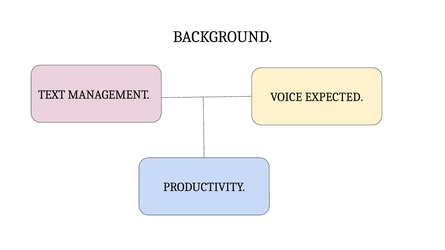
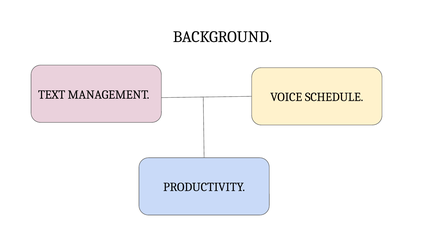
EXPECTED: EXPECTED -> SCHEDULE (334, 97)
